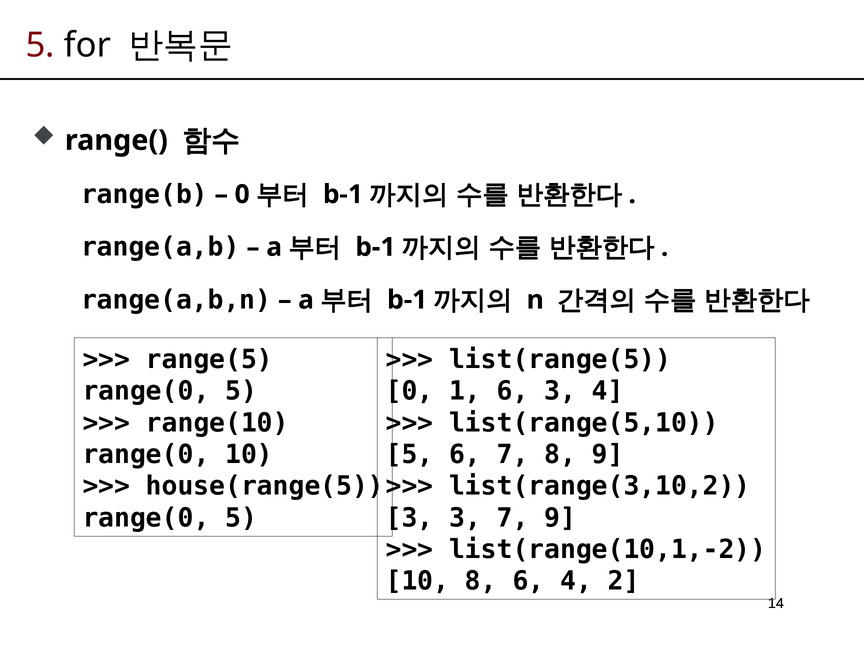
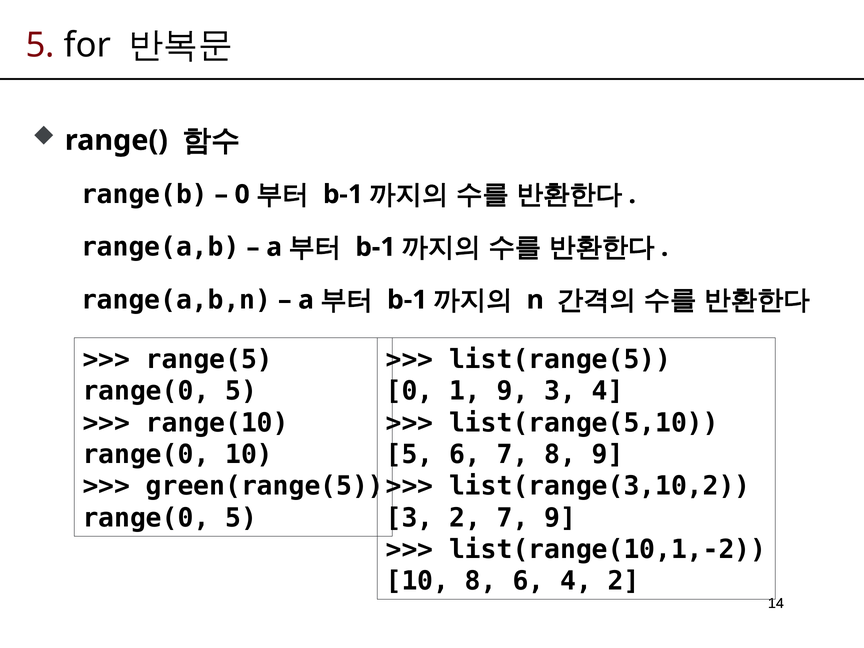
1 6: 6 -> 9 (513, 391)
house(range(5: house(range(5 -> green(range(5 (265, 486)
3 3: 3 -> 2 (465, 518)
